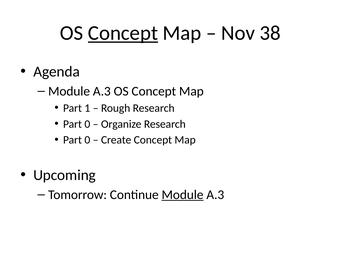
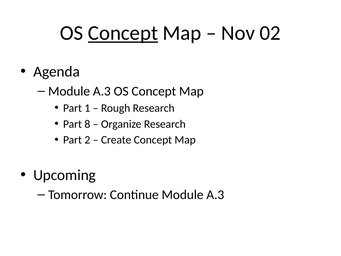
38: 38 -> 02 (270, 33)
0: 0 -> 8 (87, 124)
0: 0 -> 2 (87, 140)
Module underline: present -> none (183, 195)
